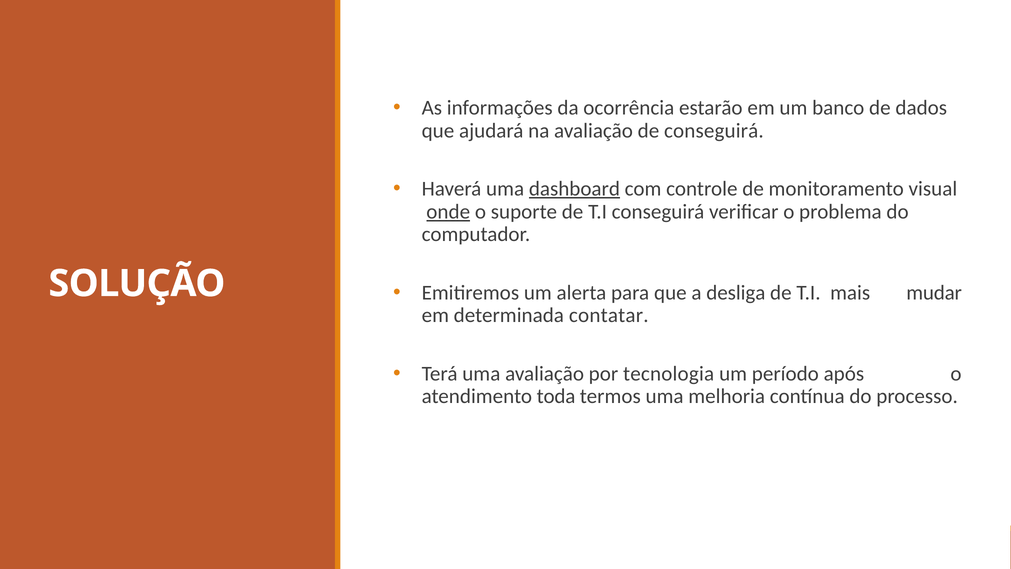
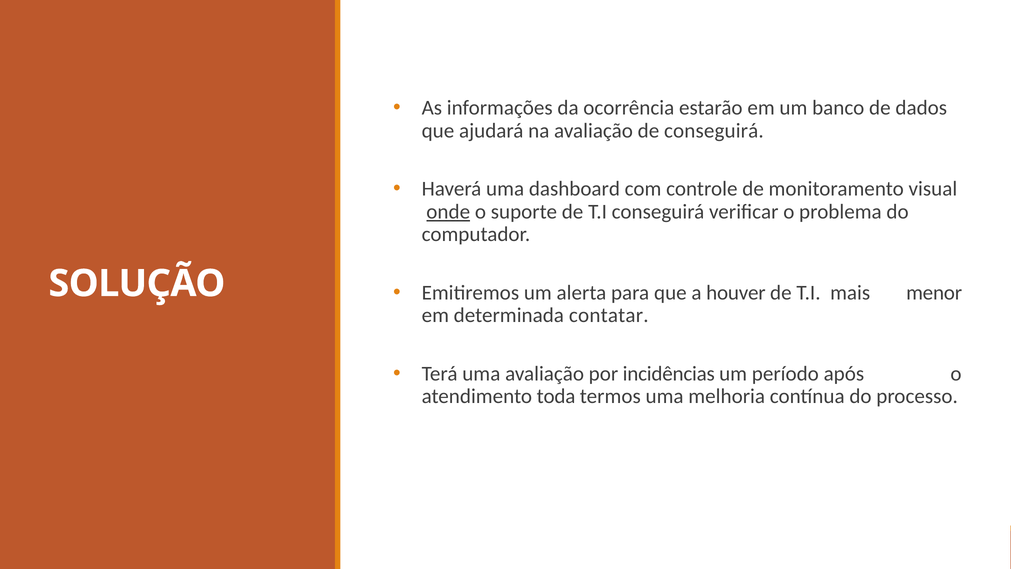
dashboard underline: present -> none (574, 189)
desliga: desliga -> houver (736, 292)
mudar: mudar -> menor (934, 292)
tecnologia: tecnologia -> incidências (669, 373)
